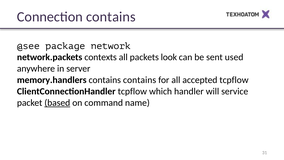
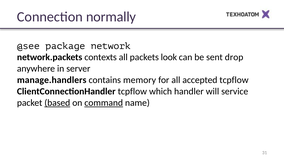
Connection contains: contains -> normally (111, 17)
used: used -> drop (234, 57)
memory.handlers: memory.handlers -> manage.handlers (52, 80)
contains contains: contains -> memory (140, 80)
command underline: none -> present (104, 103)
